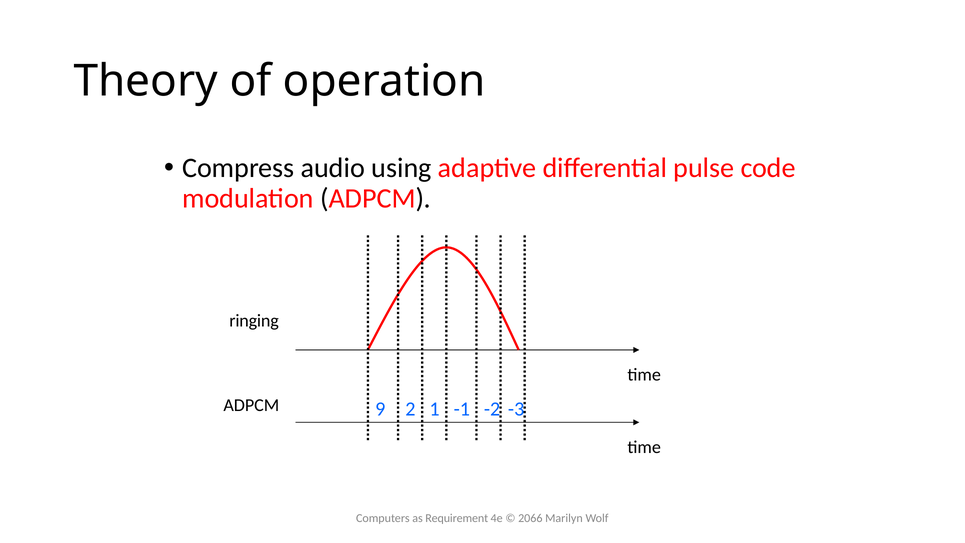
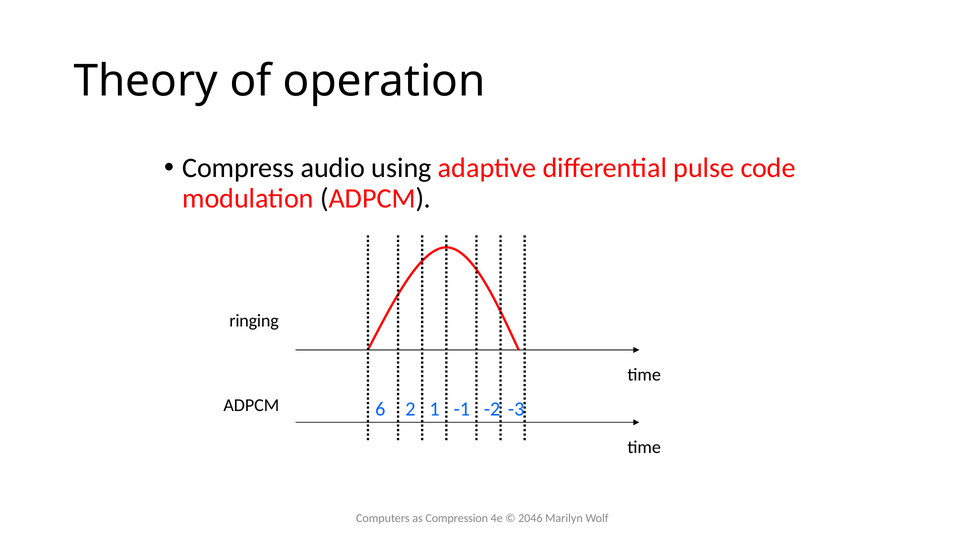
9: 9 -> 6 (380, 409)
Requirement: Requirement -> Compression (457, 518)
2066: 2066 -> 2046 (530, 518)
